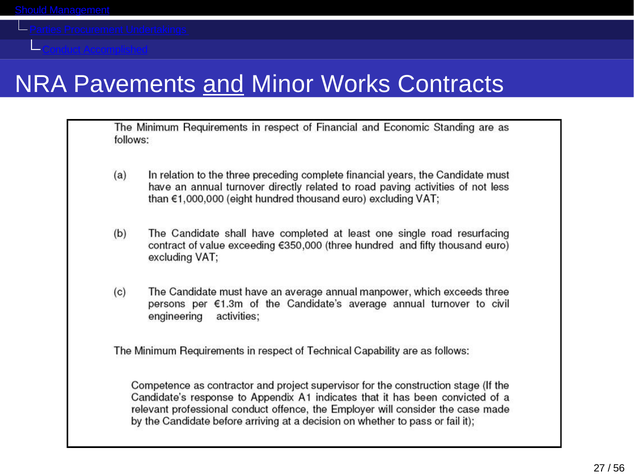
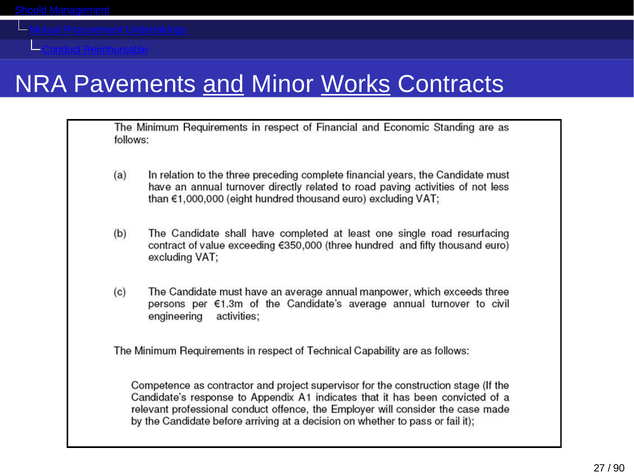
Parties: Parties -> Mutual (45, 30)
Accomplished: Accomplished -> Reimbursable (116, 50)
Works underline: none -> present (356, 84)
56: 56 -> 90 (619, 468)
